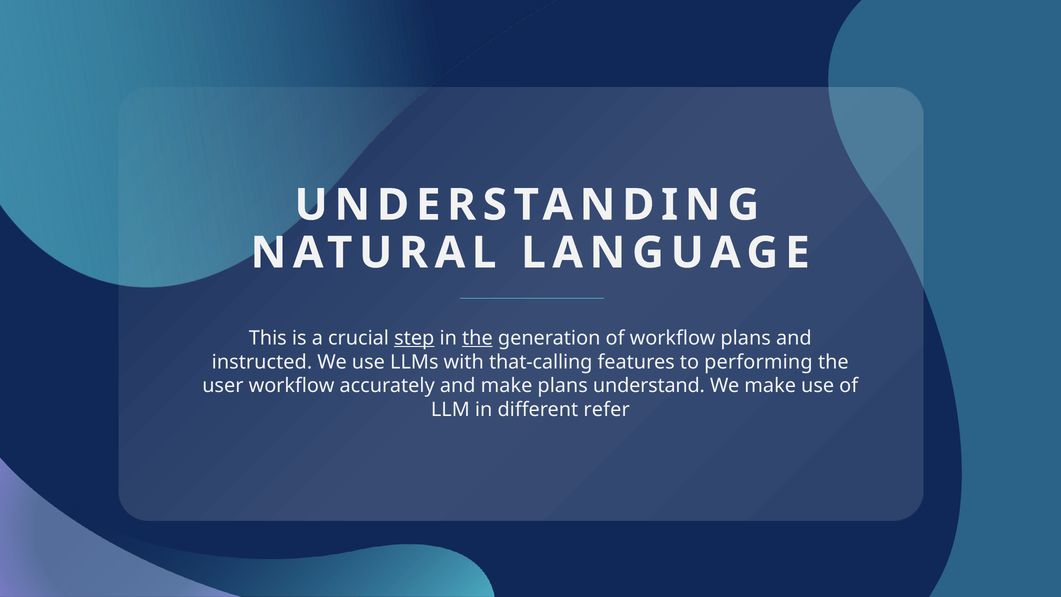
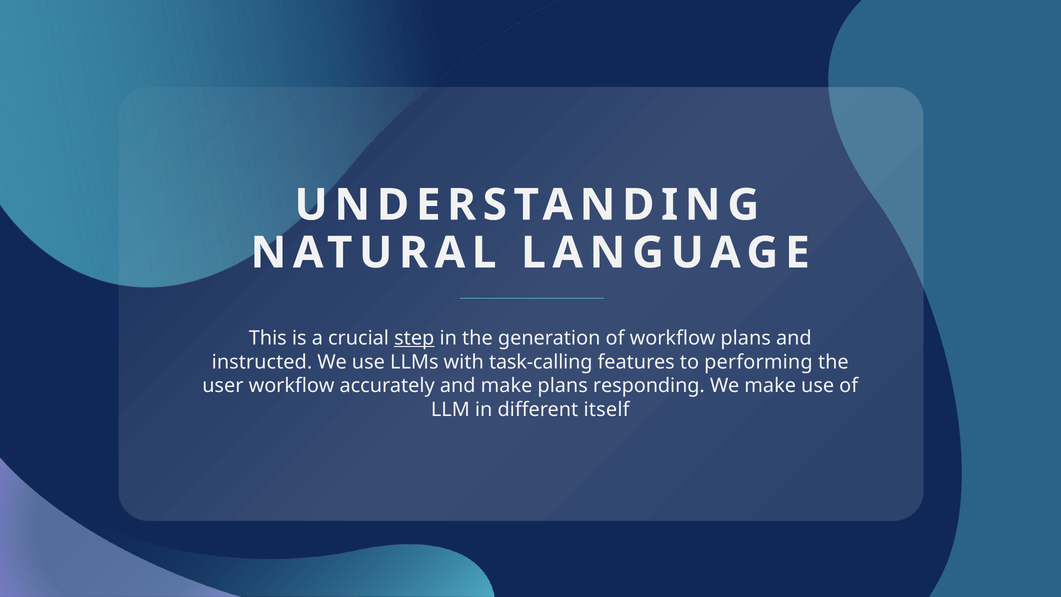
the underline: present -> none (477, 338)
that-calling: that-calling -> task-calling (541, 362)
understand: understand -> responding (649, 386)
refer: refer -> itself (607, 410)
